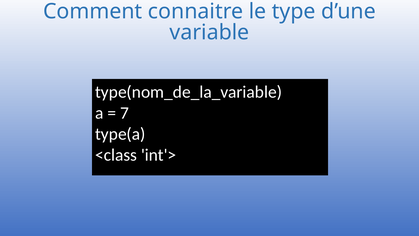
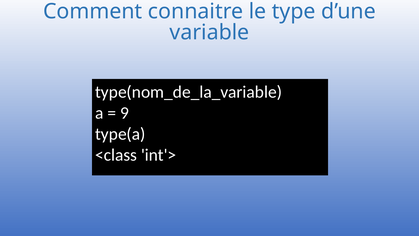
7: 7 -> 9 (124, 113)
